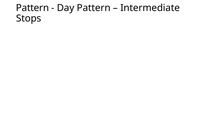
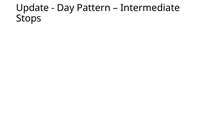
Pattern: Pattern -> Update (32, 8)
